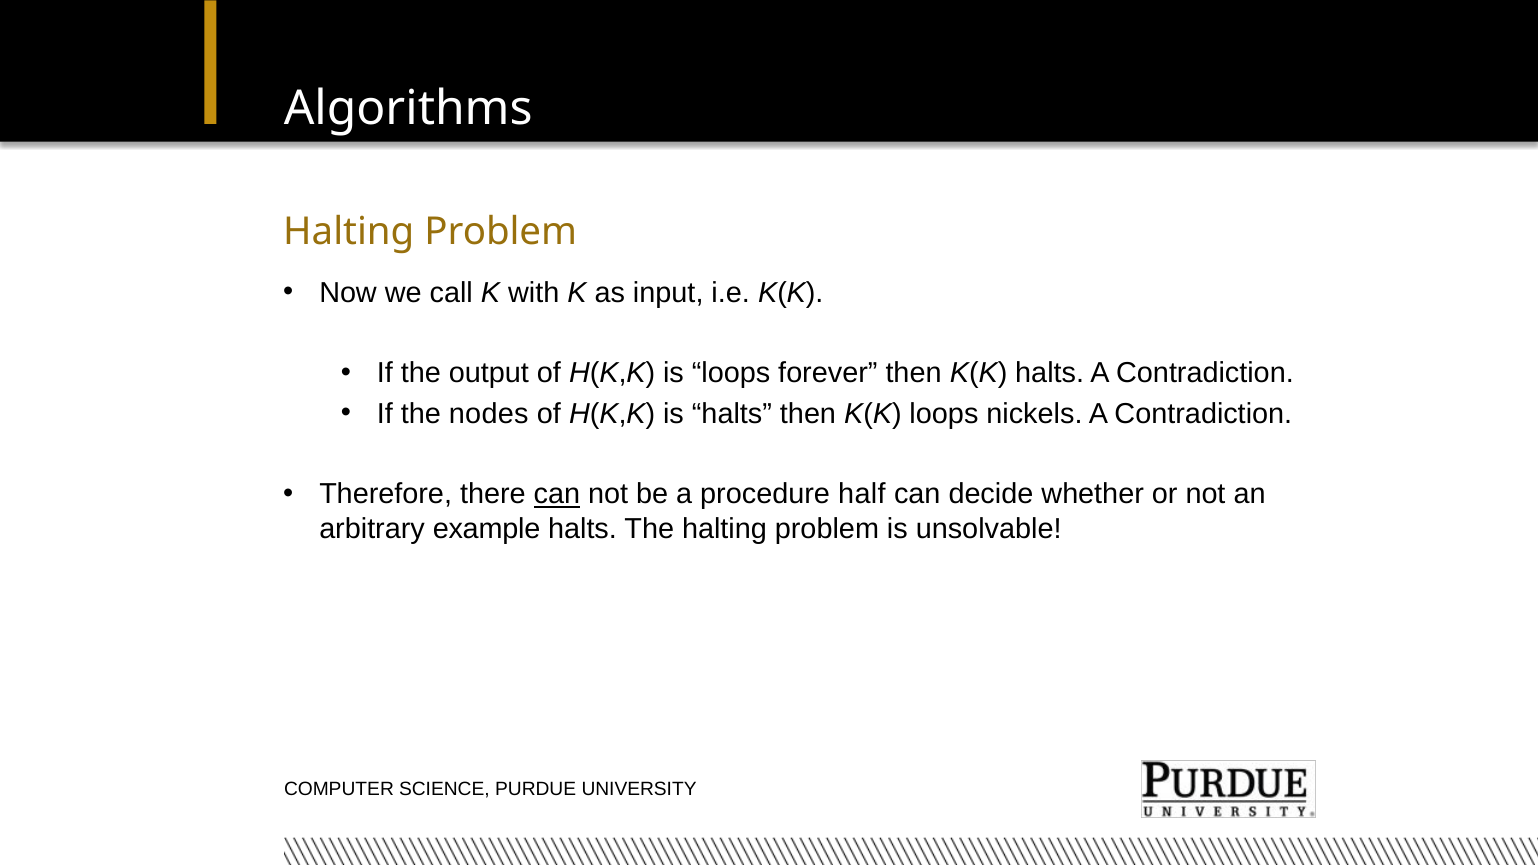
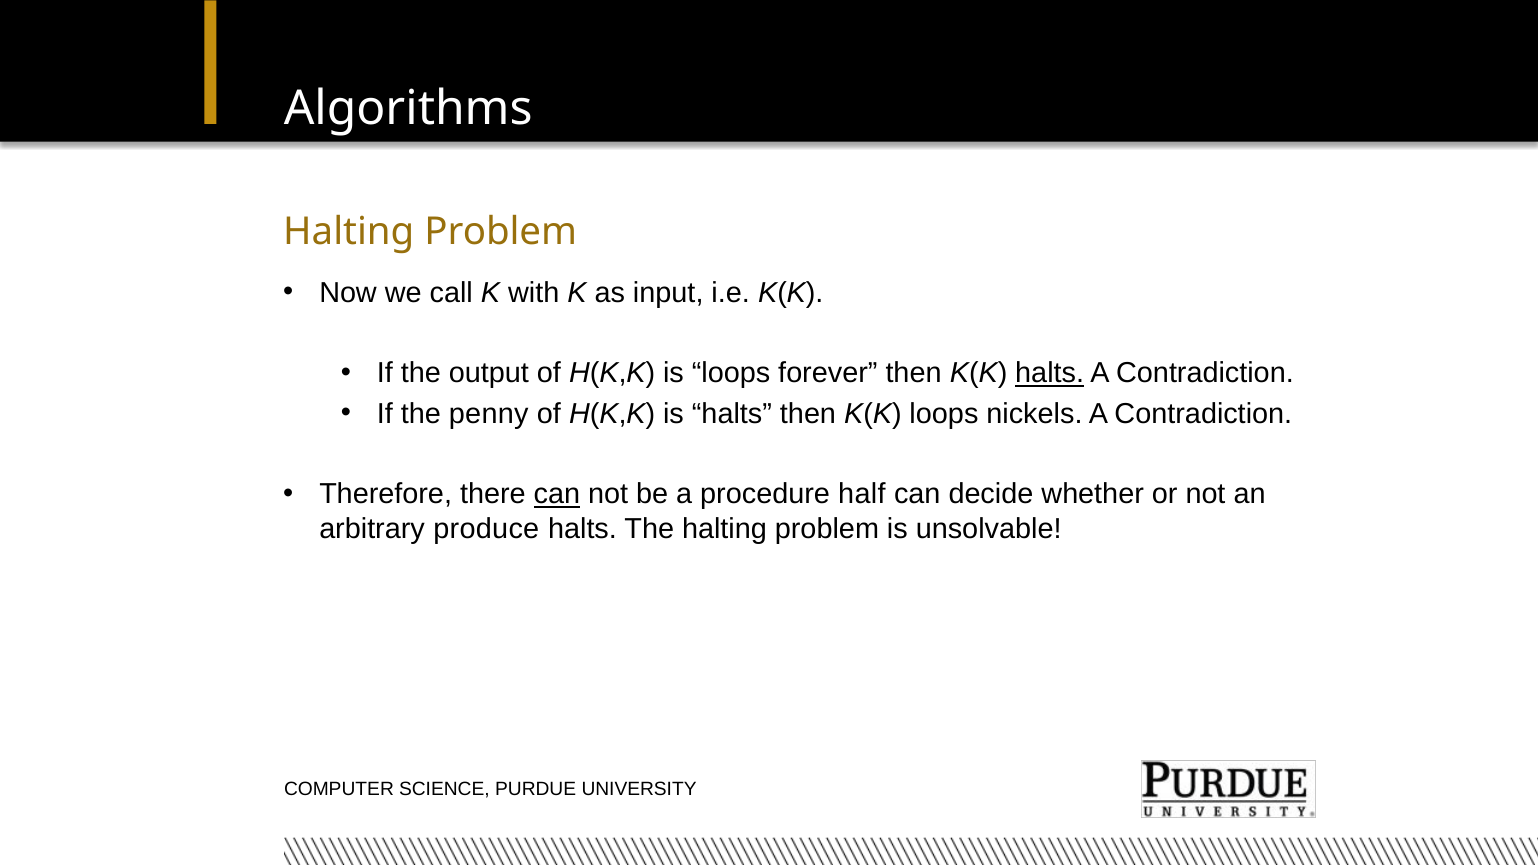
halts underline: none -> present (1050, 373)
nodes: nodes -> penny (489, 414)
example: example -> produce (486, 529)
